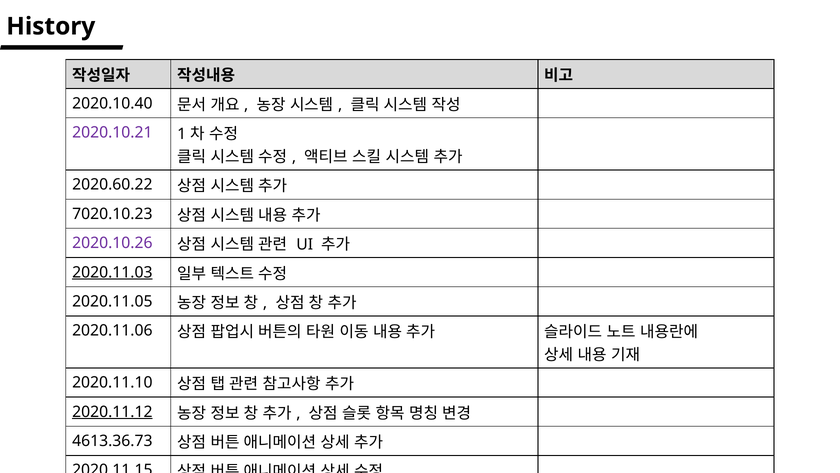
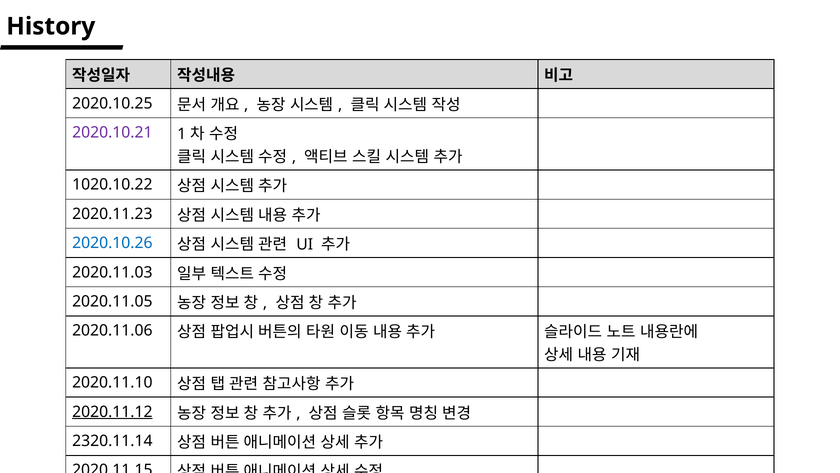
2020.10.40: 2020.10.40 -> 2020.10.25 (112, 103)
2020.60.22: 2020.60.22 -> 1020.10.22 (112, 185)
7020.10.23: 7020.10.23 -> 2020.11.23 (112, 214)
2020.10.26 colour: purple -> blue (112, 243)
2020.11.03 underline: present -> none (112, 272)
4613.36.73: 4613.36.73 -> 2320.11.14 (112, 441)
